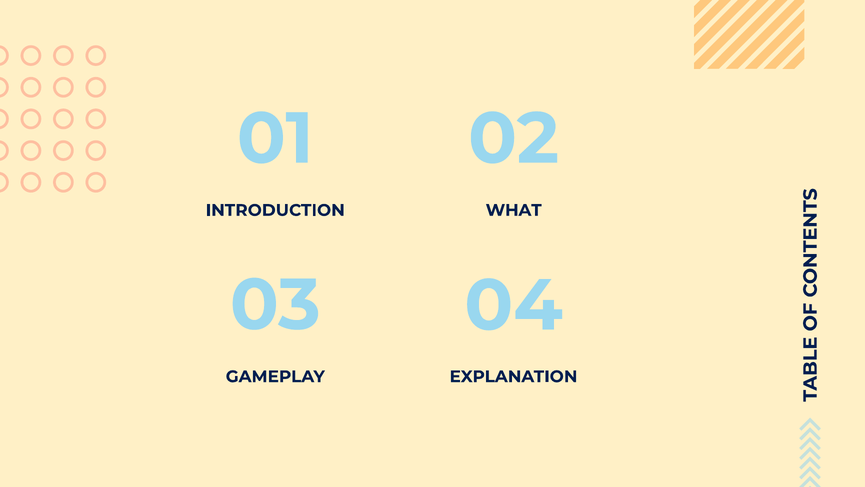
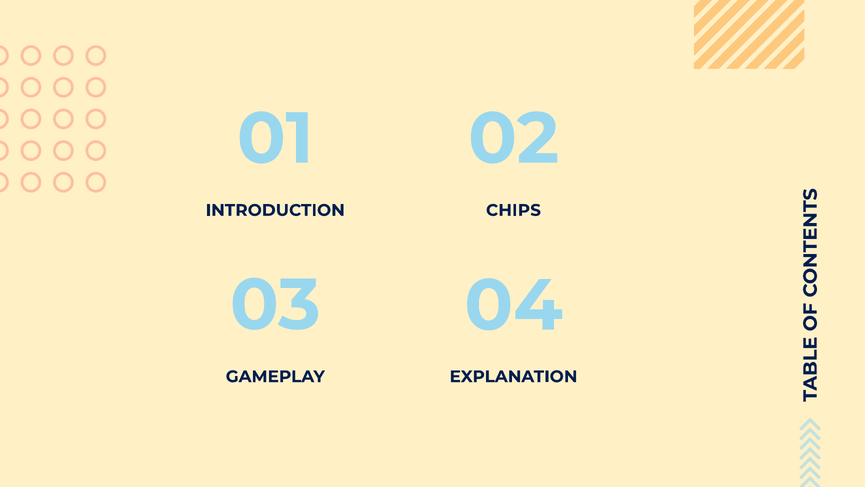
WHAT: WHAT -> CHIPS (513, 210)
